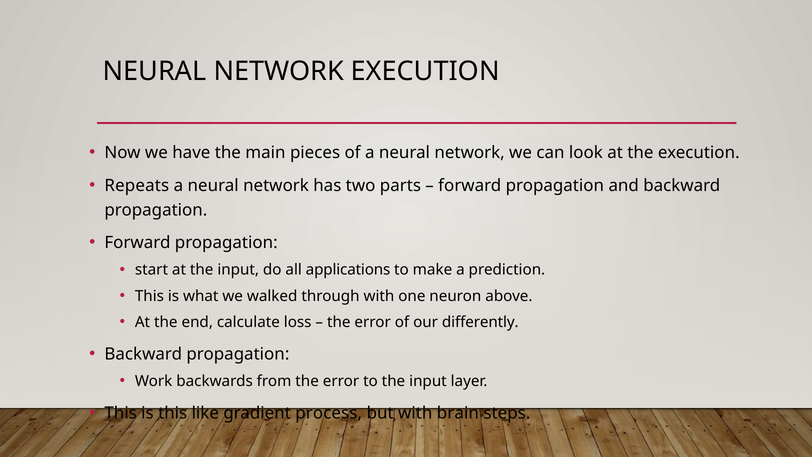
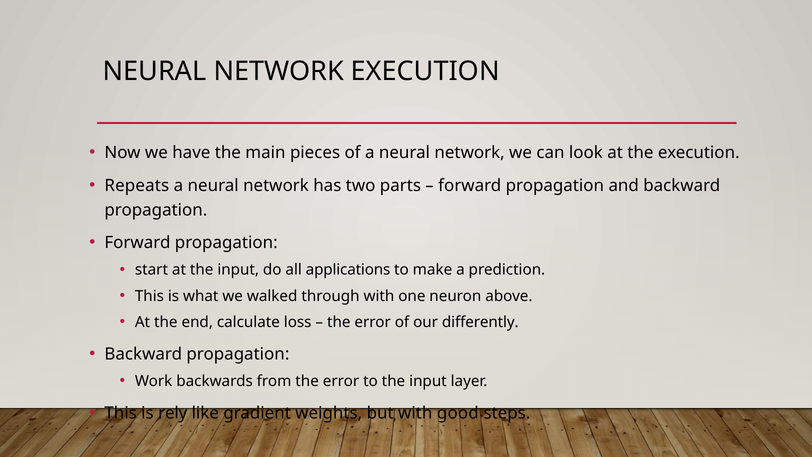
is this: this -> rely (173, 413)
process: process -> weights (329, 413)
brain: brain -> good (458, 413)
